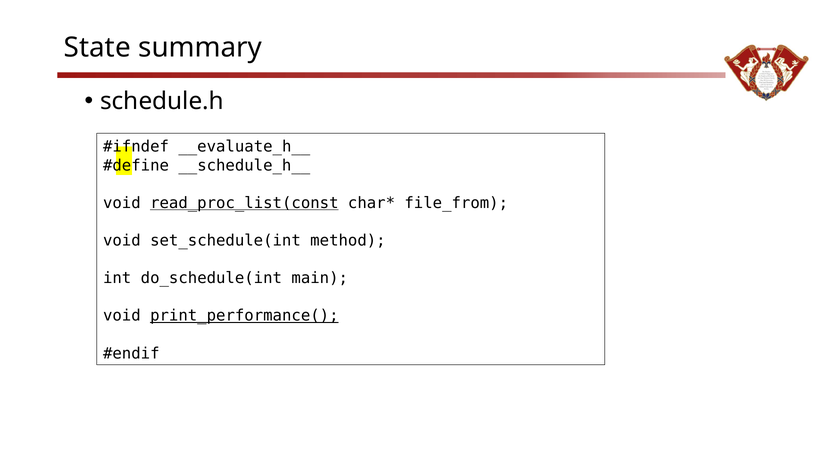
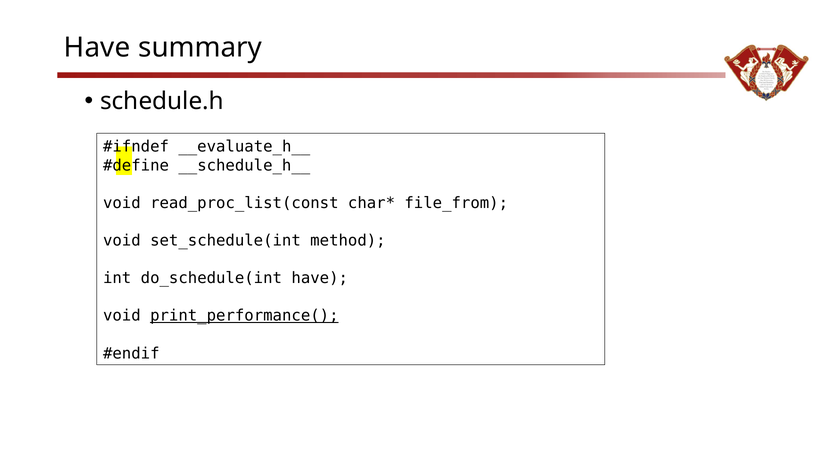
State: State -> Have (97, 48)
read_proc_list(const underline: present -> none (244, 203)
do_schedule(int main: main -> have (320, 278)
